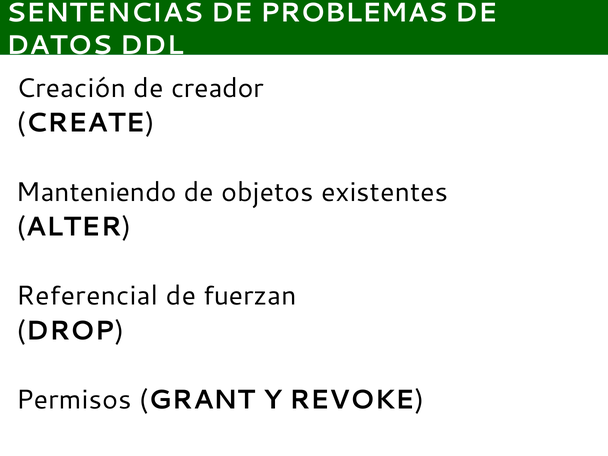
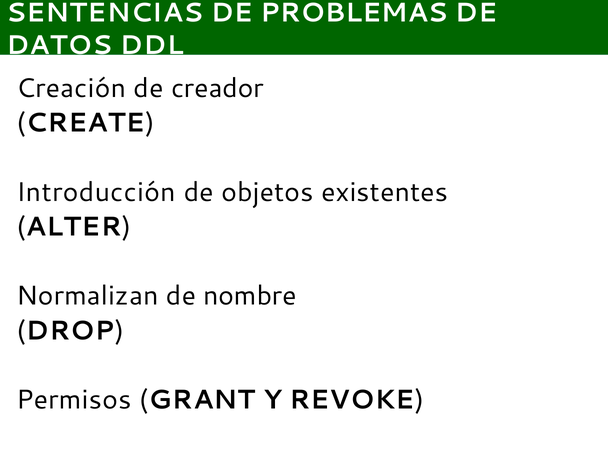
Manteniendo: Manteniendo -> Introducción (96, 192)
Referencial: Referencial -> Normalizan (87, 296)
fuerzan: fuerzan -> nombre (250, 296)
